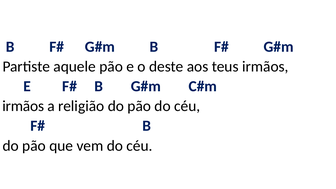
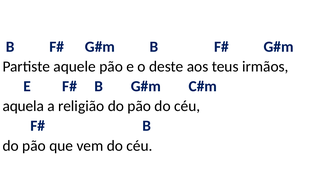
irmãos: irmãos -> aquela (23, 106)
